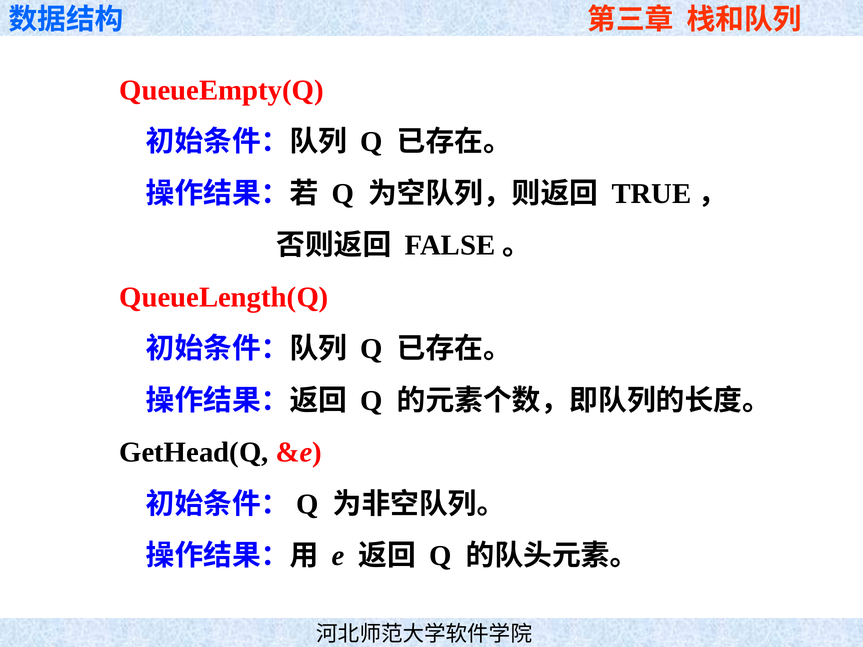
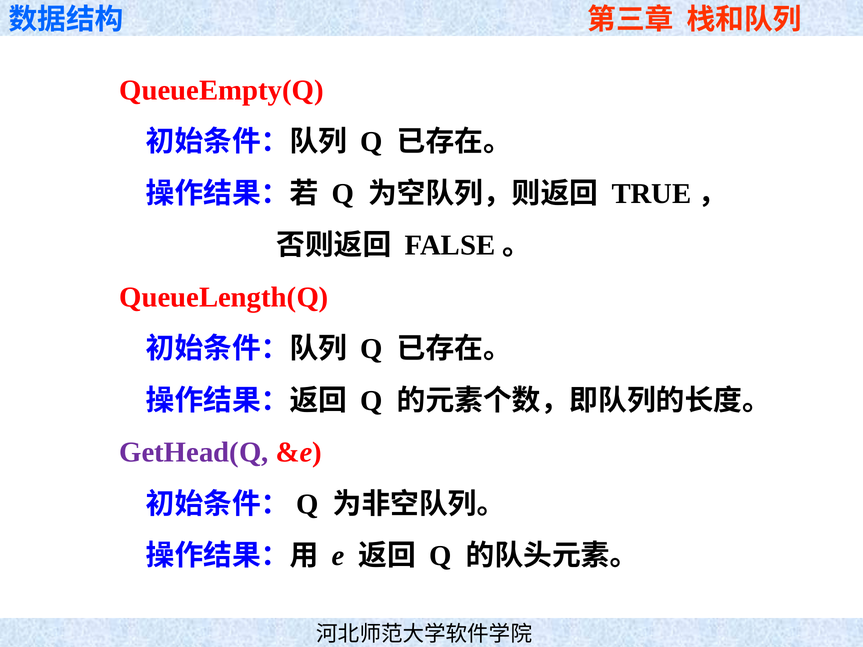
GetHead(Q colour: black -> purple (194, 453)
